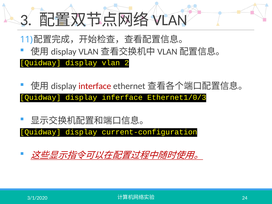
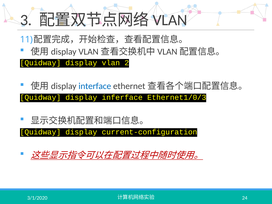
interface colour: red -> blue (95, 86)
